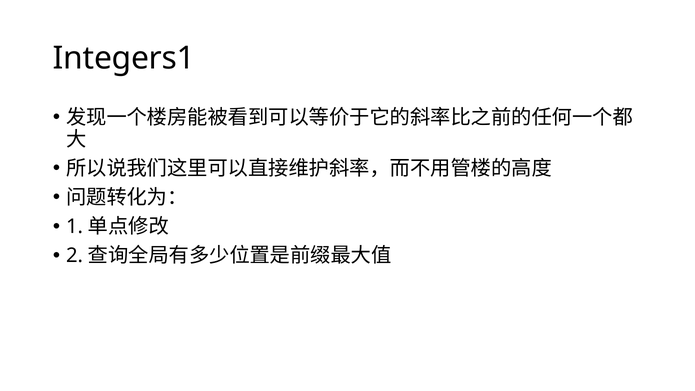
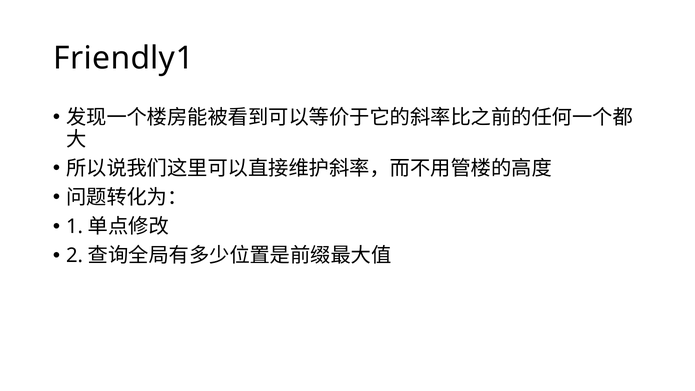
Integers1: Integers1 -> Friendly1 (124, 58)
